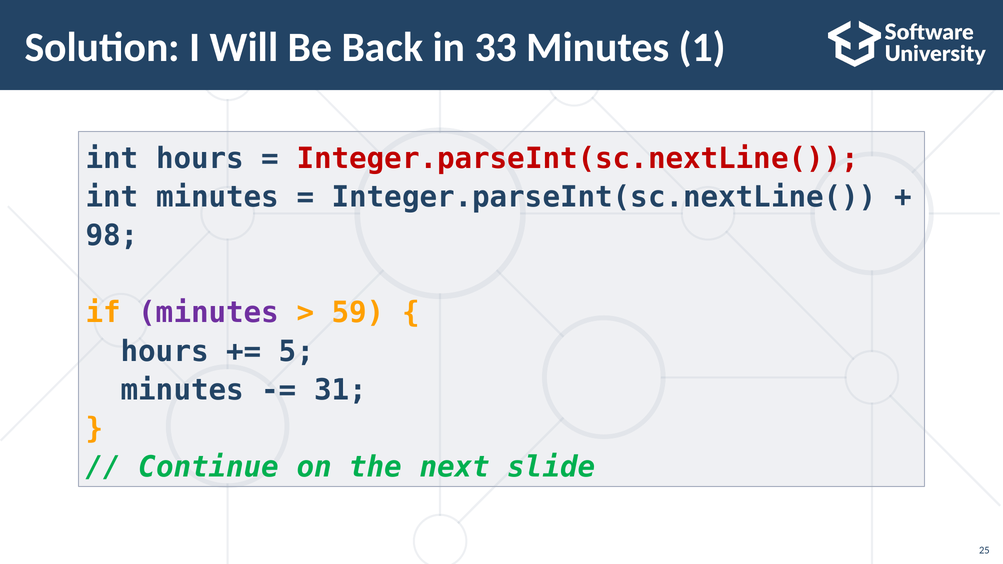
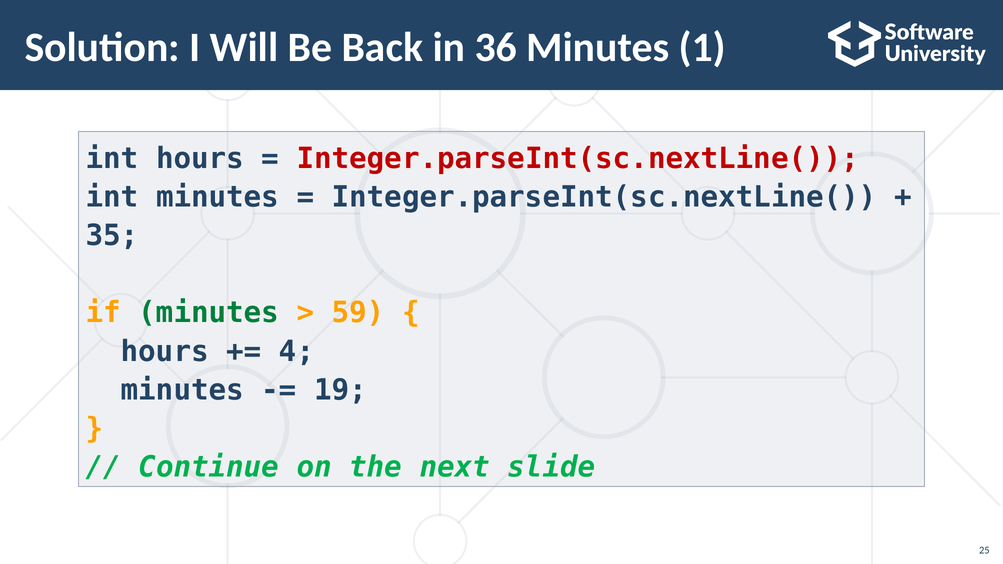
33: 33 -> 36 (496, 48)
98: 98 -> 35 (112, 236)
minutes colour: purple -> green (209, 313)
5: 5 -> 4 (297, 352)
31: 31 -> 19 (341, 390)
